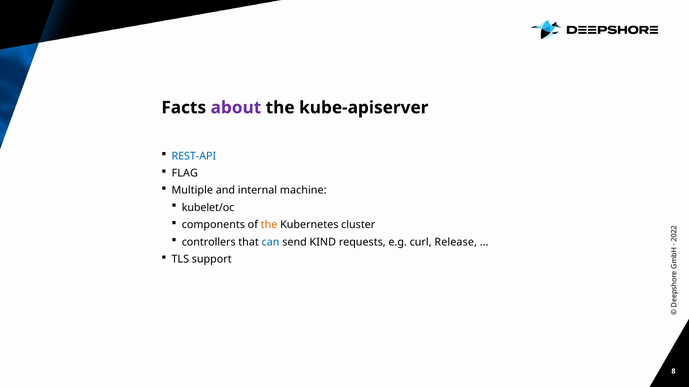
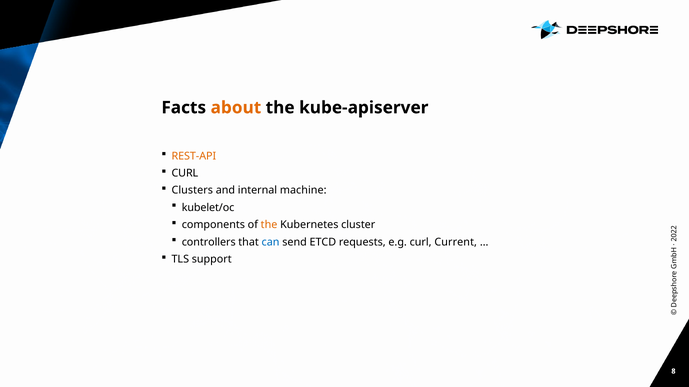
about colour: purple -> orange (236, 108)
REST-API colour: blue -> orange (194, 156)
FLAG: FLAG -> CURL (185, 173)
Multiple: Multiple -> Clusters (192, 191)
KIND: KIND -> ETCD (323, 242)
Release: Release -> Current (456, 242)
